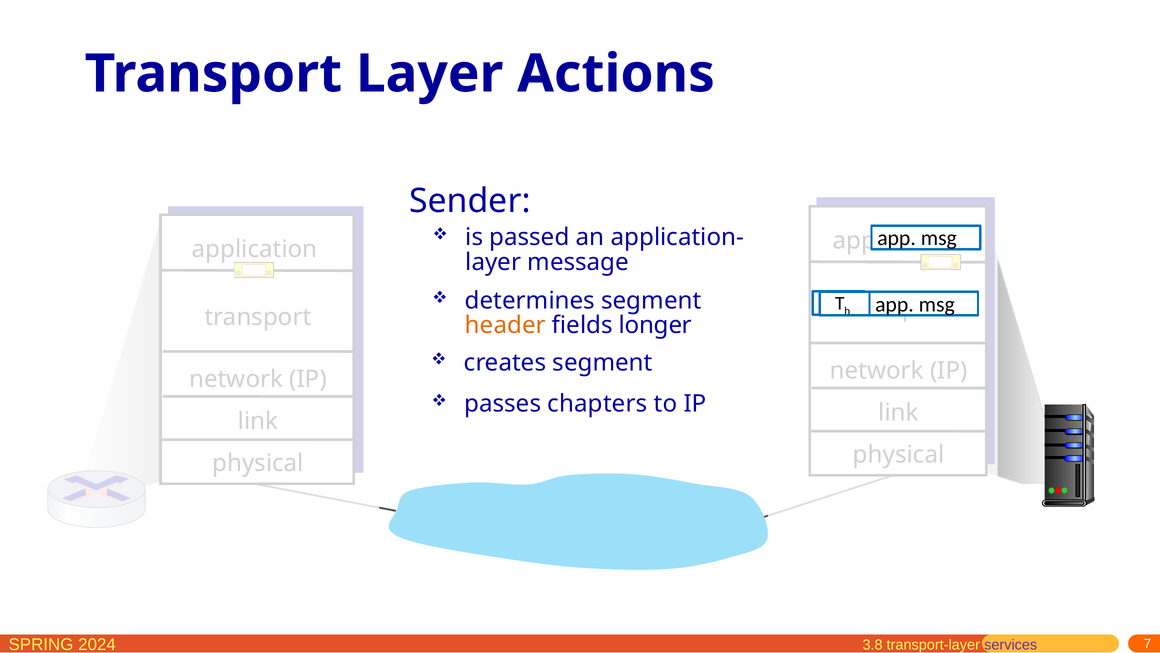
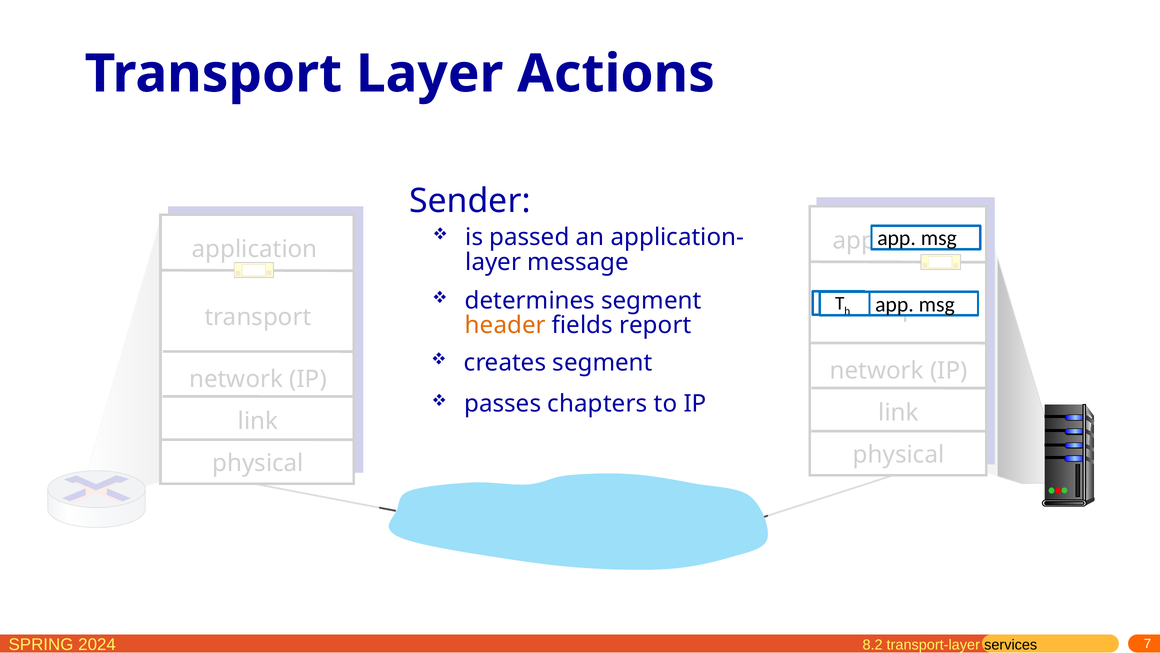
longer: longer -> report (655, 325)
3.8: 3.8 -> 8.2 (873, 644)
services colour: purple -> black (1011, 644)
